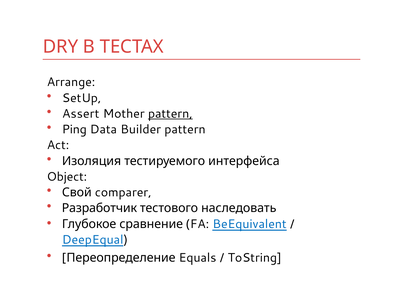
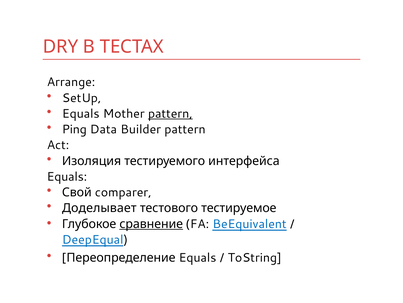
Assert: Assert -> Equals (81, 113)
Object: Object -> Equals (67, 176)
Разработчик: Разработчик -> Доделывает (99, 208)
наследовать: наследовать -> тестируемое (239, 208)
сравнение underline: none -> present (151, 223)
